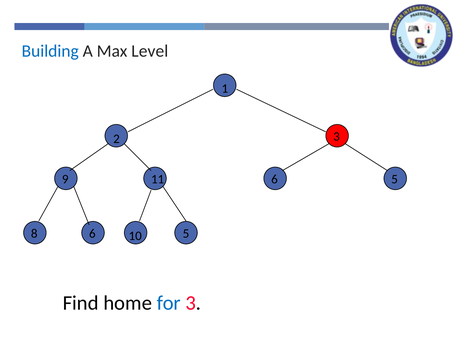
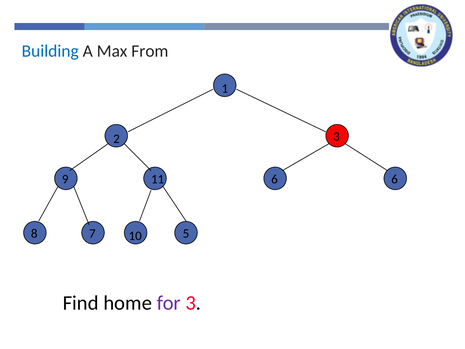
Level: Level -> From (150, 51)
6 5: 5 -> 6 (395, 179)
8 6: 6 -> 7 (92, 233)
for colour: blue -> purple (169, 303)
